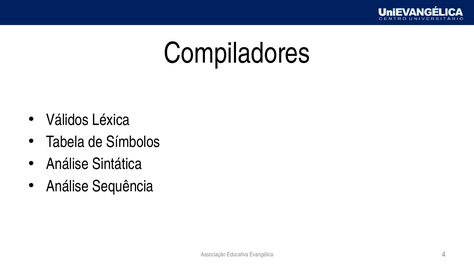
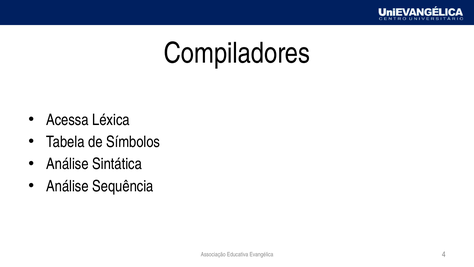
Válidos: Válidos -> Acessa (67, 120)
